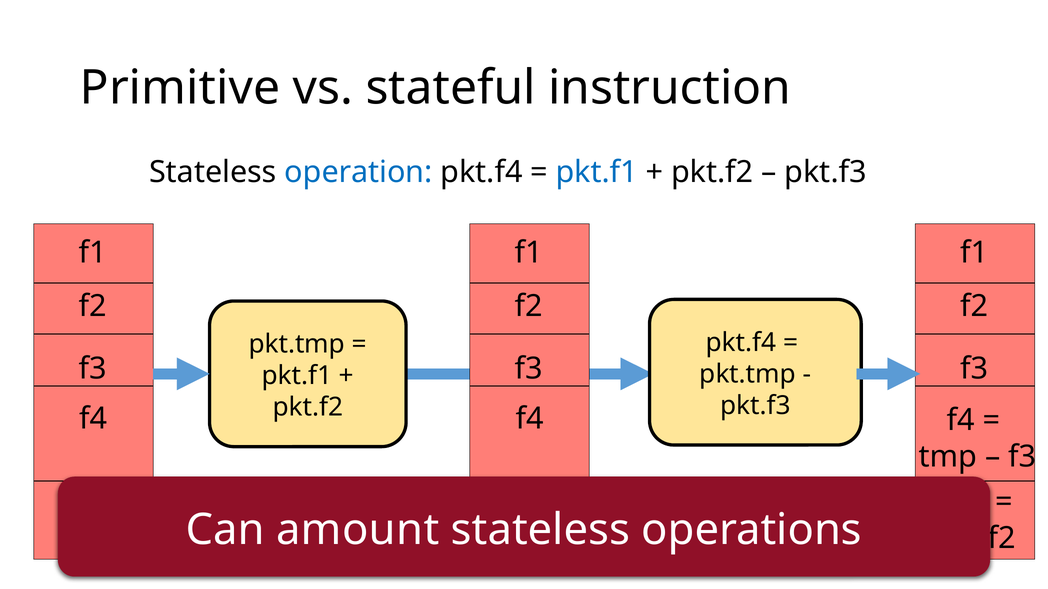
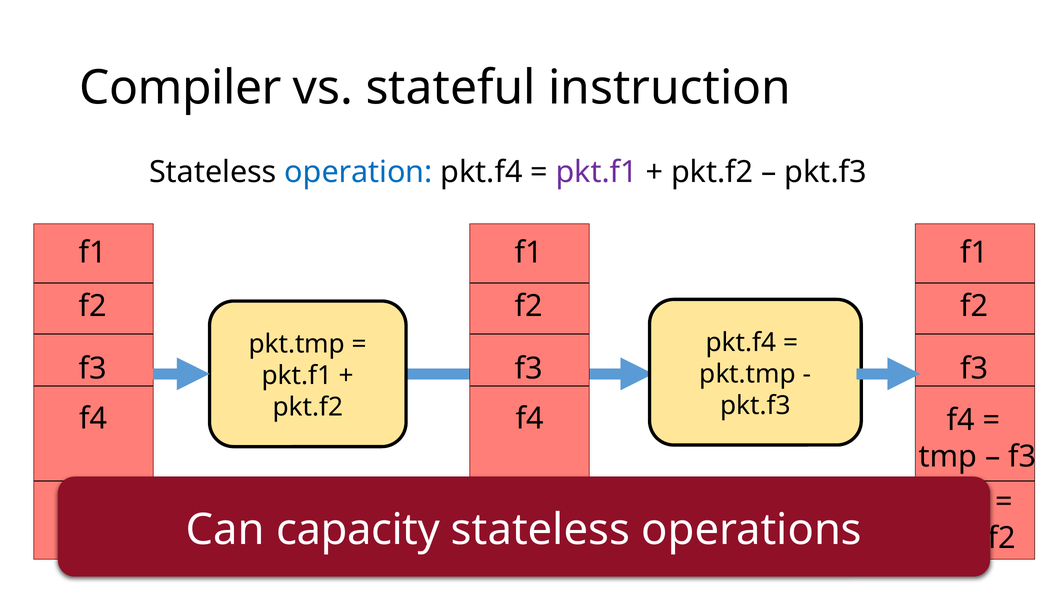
Primitive: Primitive -> Compiler (180, 88)
pkt.f1 colour: blue -> purple (597, 172)
amount: amount -> capacity (358, 530)
